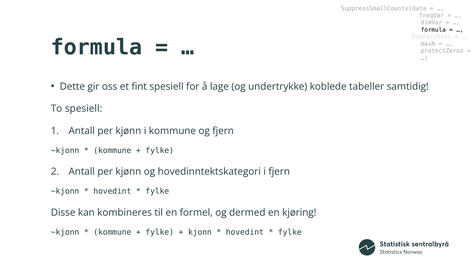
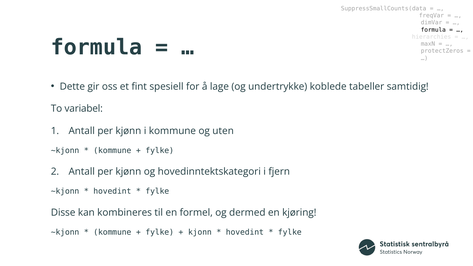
To spesiell: spesiell -> variabel (84, 109)
og fjern: fjern -> uten (223, 131)
